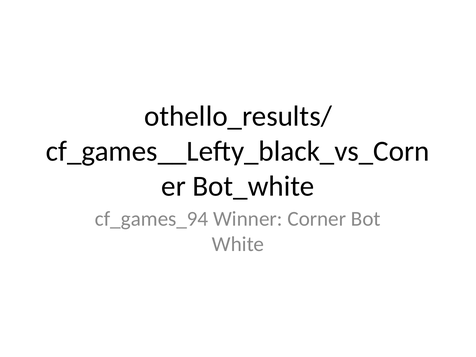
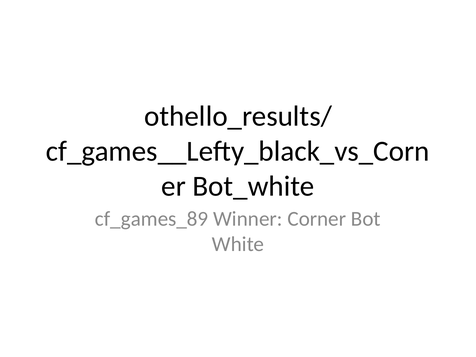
cf_games_94: cf_games_94 -> cf_games_89 (152, 219)
